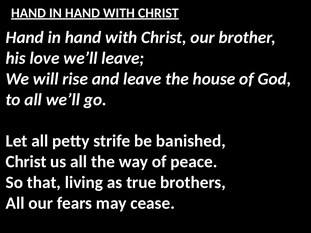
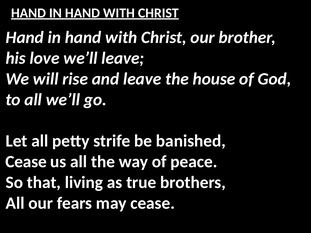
Christ: Christ -> Cease (26, 162)
